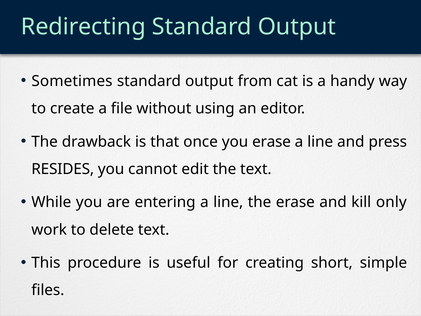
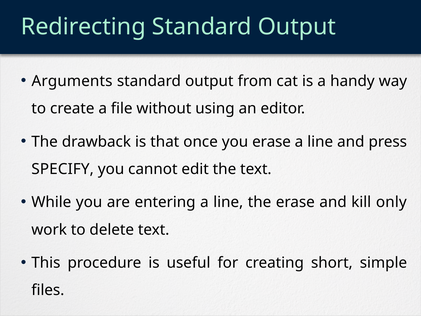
Sometimes: Sometimes -> Arguments (72, 81)
RESIDES: RESIDES -> SPECIFY (63, 169)
